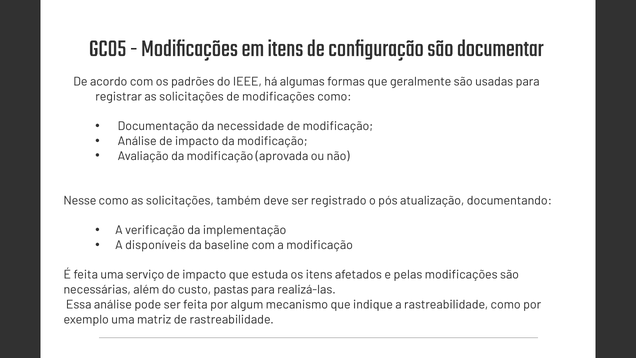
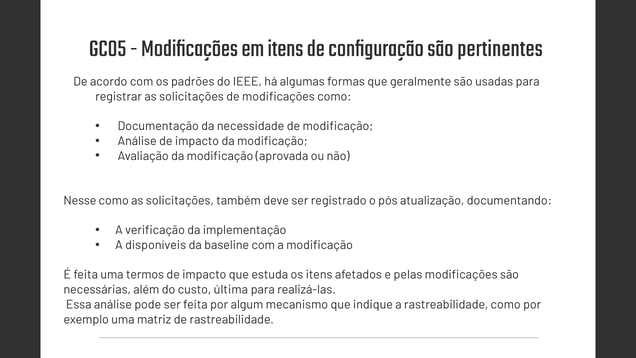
documentar: documentar -> pertinentes (500, 48)
serviço: serviço -> termos (145, 275)
pastas: pastas -> última (231, 290)
